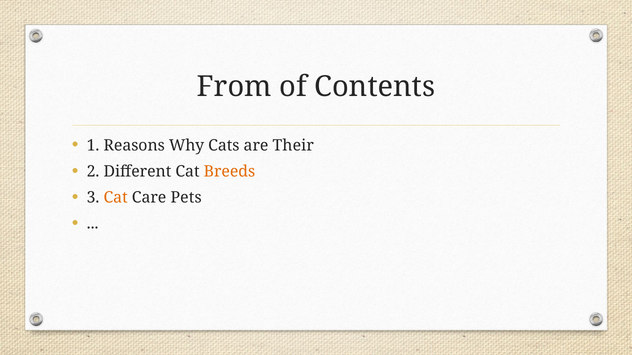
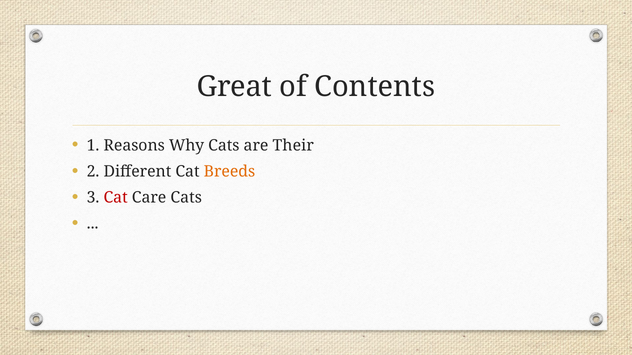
From: From -> Great (234, 87)
Cat colour: orange -> red (116, 198)
Care Pets: Pets -> Cats (186, 198)
